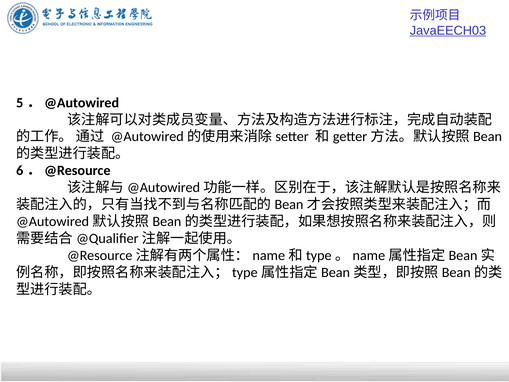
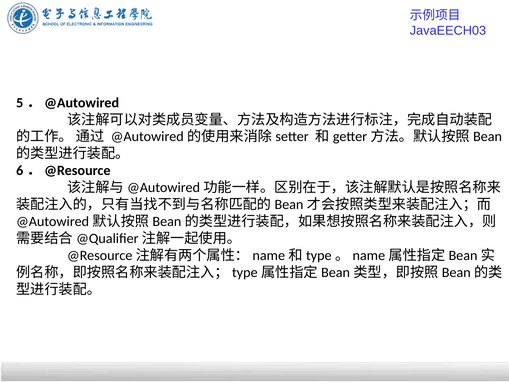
JavaEECH03 underline: present -> none (448, 30)
